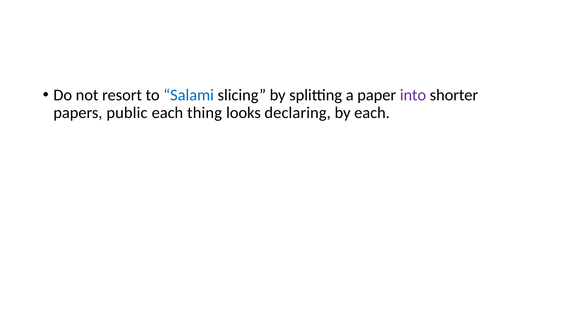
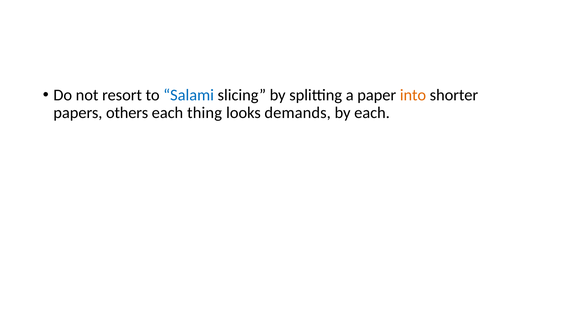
into colour: purple -> orange (413, 95)
public: public -> others (127, 113)
declaring: declaring -> demands (298, 113)
